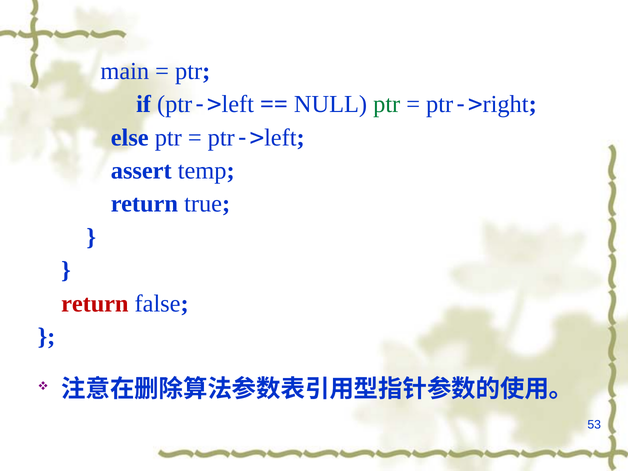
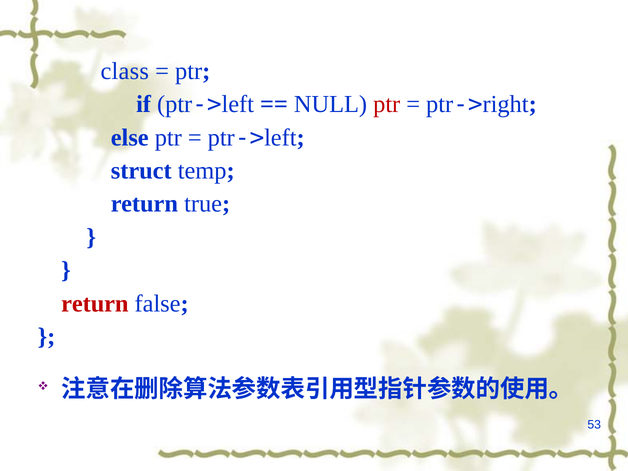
main: main -> class (125, 71)
ptr colour: green -> red (387, 104)
assert: assert -> struct (141, 171)
